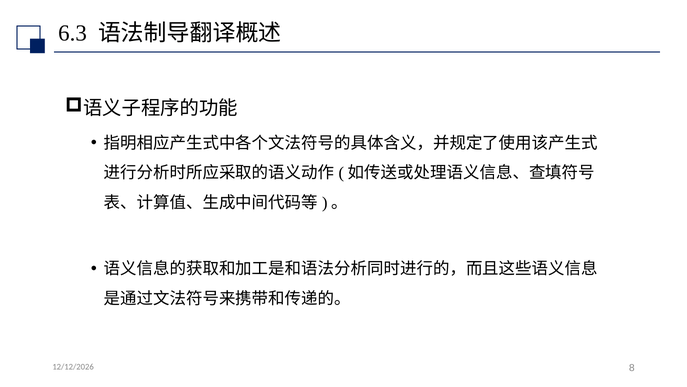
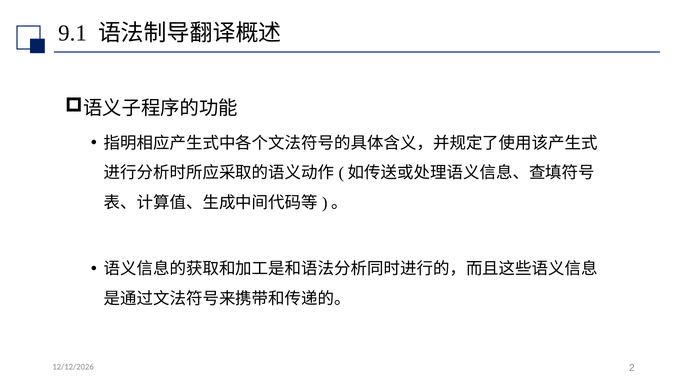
6.3: 6.3 -> 9.1 (73, 33)
8: 8 -> 2 (632, 367)
